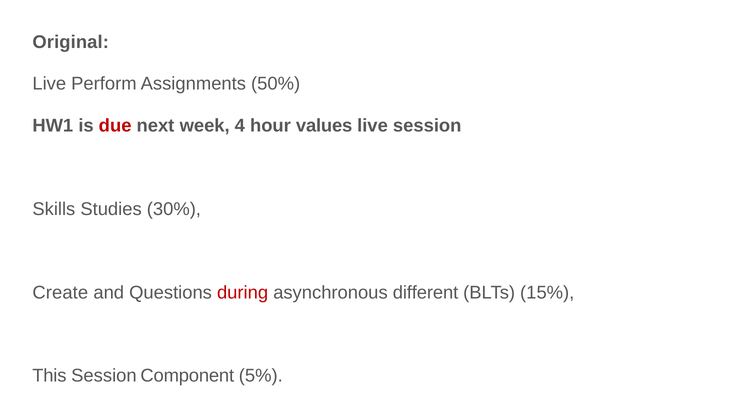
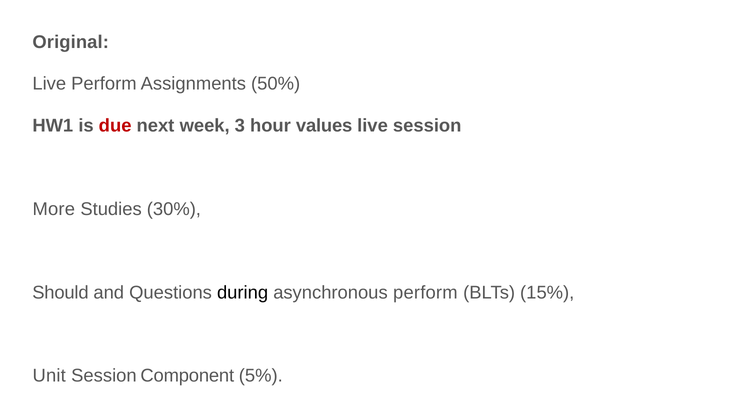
4: 4 -> 3 (240, 126)
Skills: Skills -> More (54, 209)
Create: Create -> Should (60, 292)
during colour: red -> black (243, 292)
asynchronous different: different -> perform (425, 292)
This: This -> Unit (49, 376)
